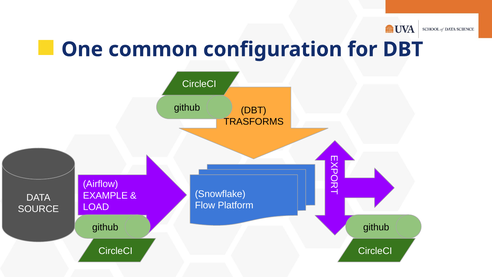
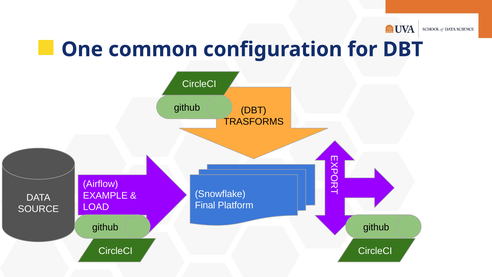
Flow: Flow -> Final (205, 205)
